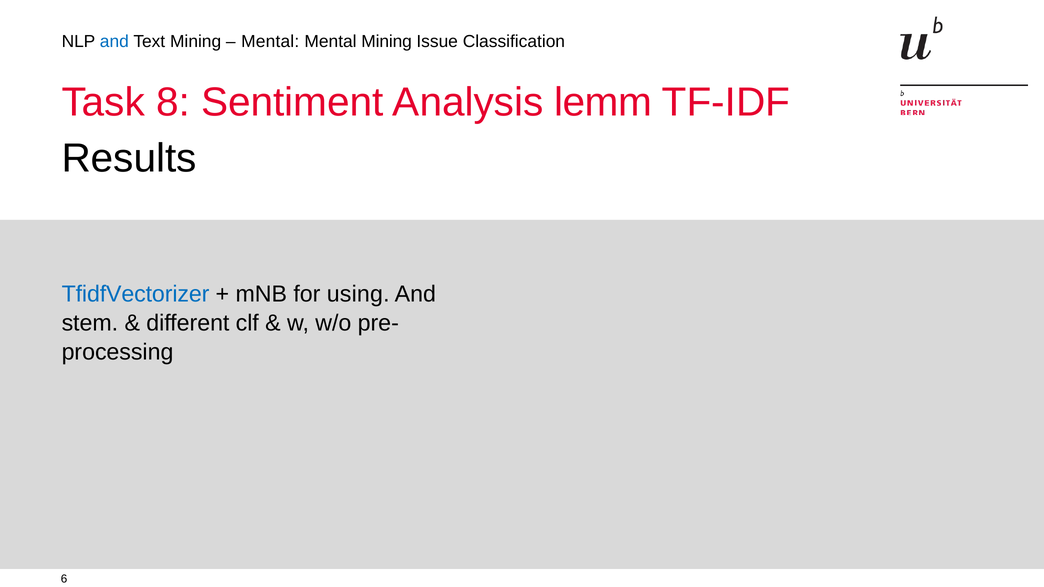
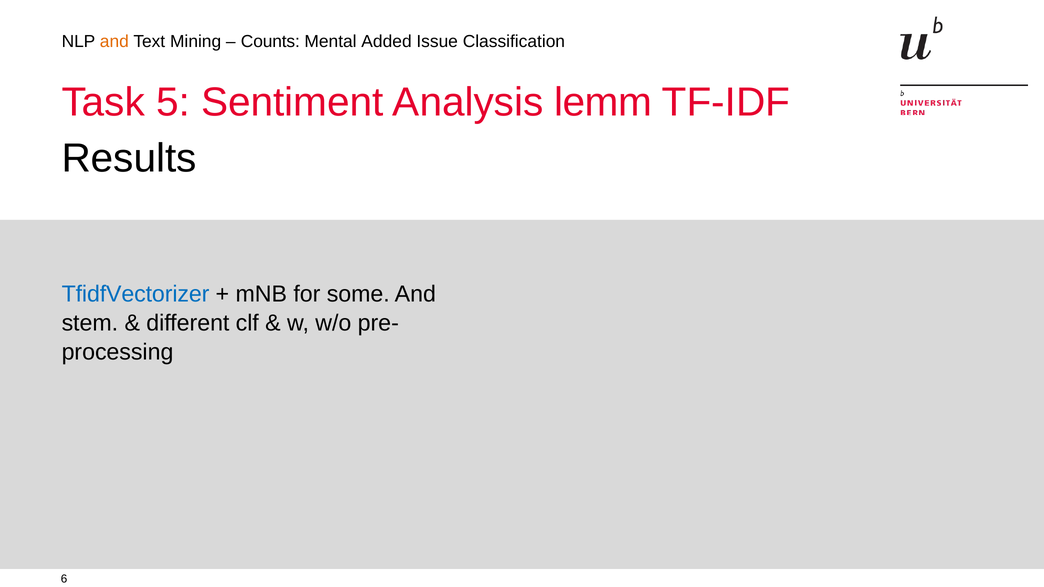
and colour: blue -> orange (114, 41)
Mental: Mental -> Counts (270, 41)
Mental Mining: Mining -> Added (387, 41)
8: 8 -> 5 (173, 103)
using: using -> some (358, 294)
